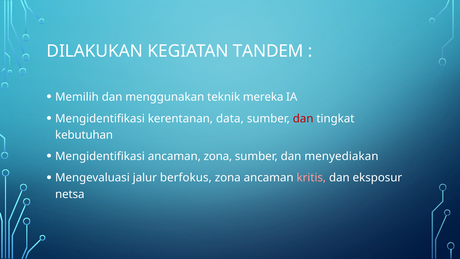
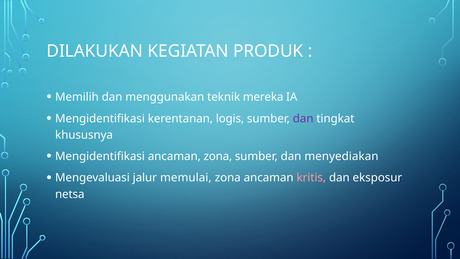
TANDEM: TANDEM -> PRODUK (268, 51)
data: data -> logis (230, 118)
dan colour: red -> purple (303, 118)
kebutuhan: kebutuhan -> khususnya (84, 135)
berfokus: berfokus -> memulai (186, 178)
